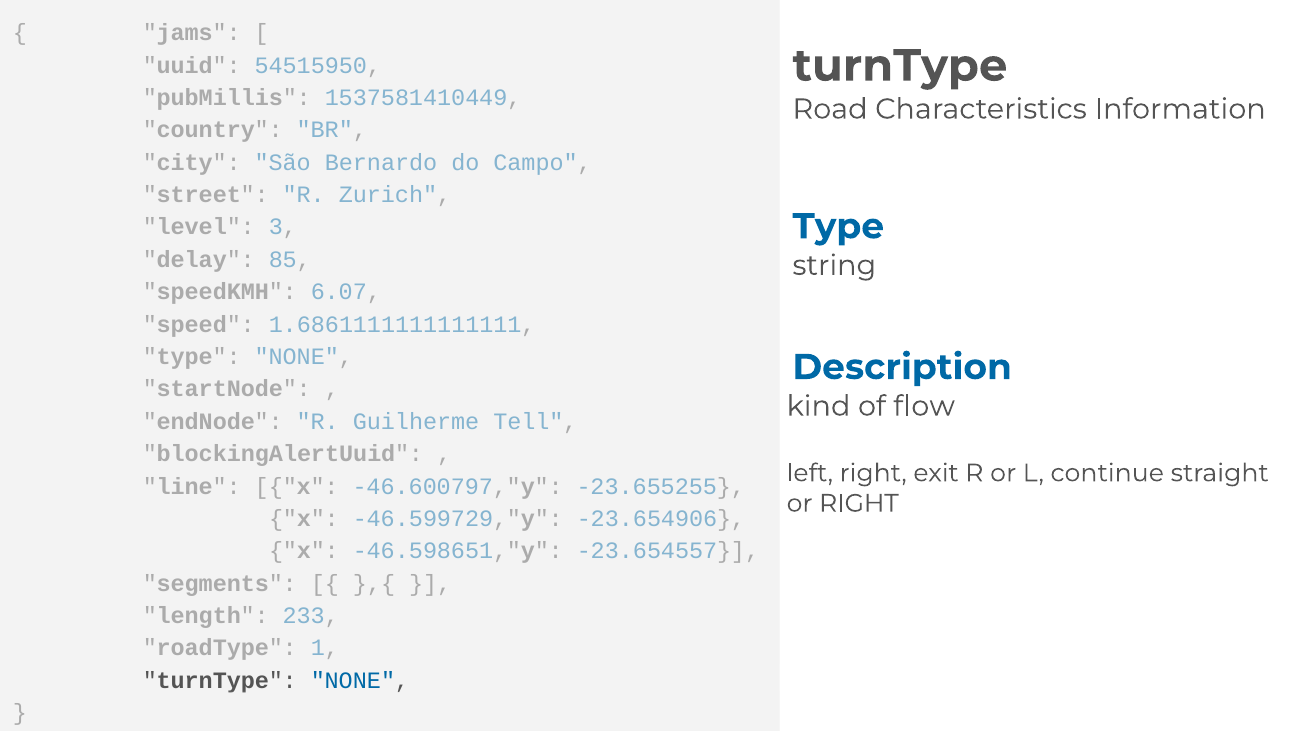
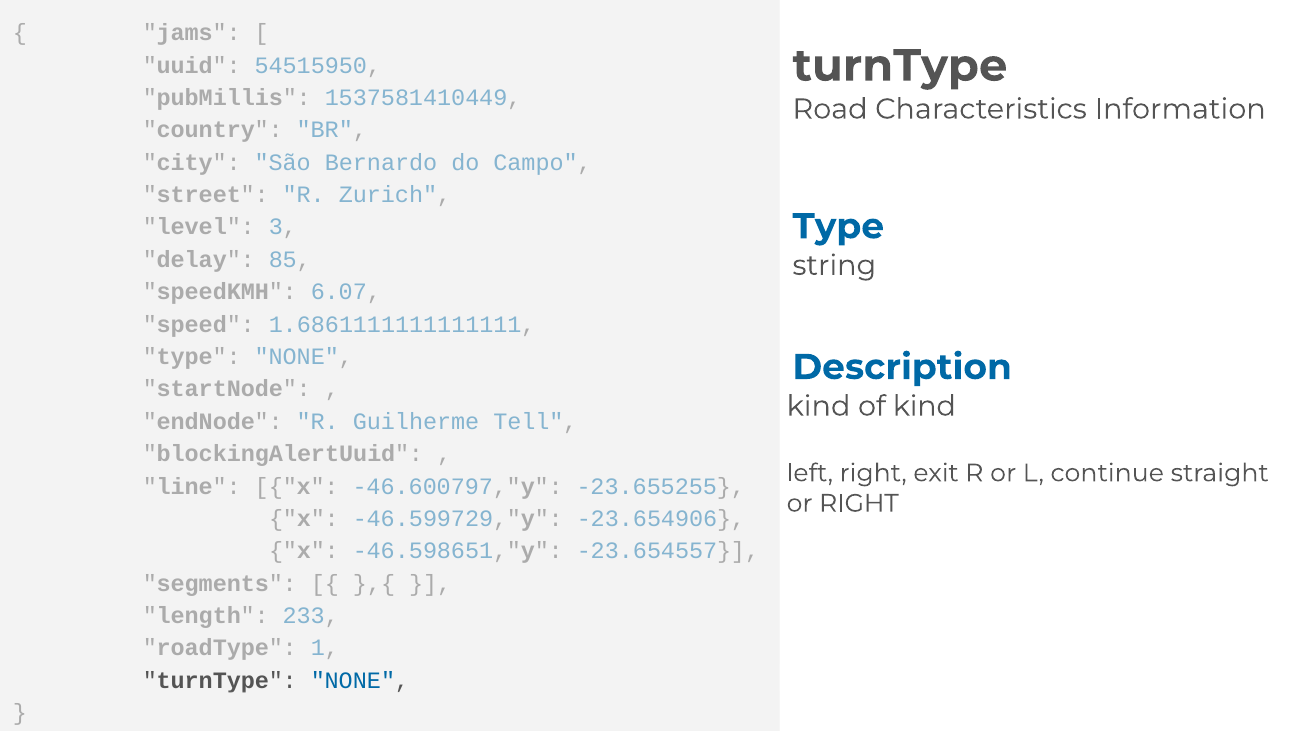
of flow: flow -> kind (924, 406)
